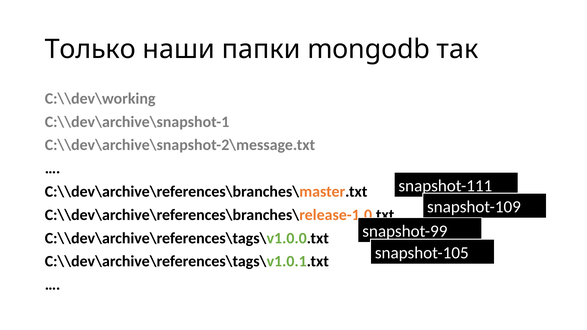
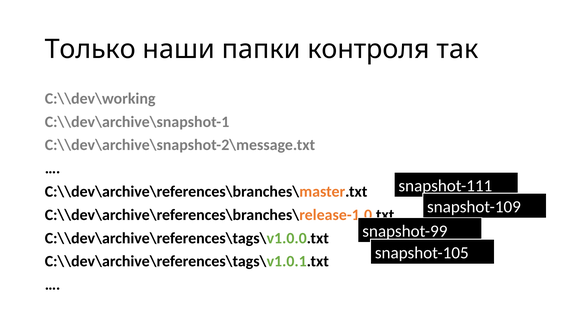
mongodb: mongodb -> контроля (369, 49)
